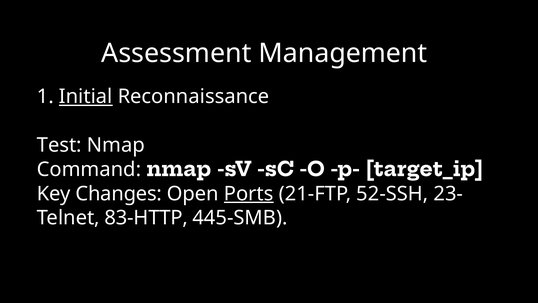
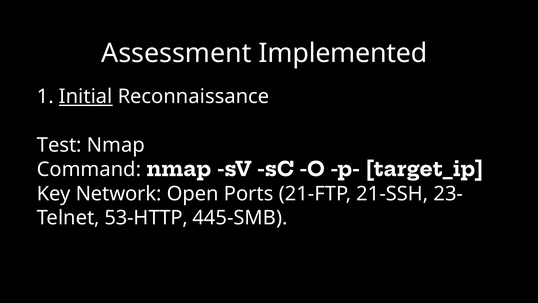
Management: Management -> Implemented (343, 53)
Changes: Changes -> Network (119, 193)
Ports underline: present -> none (249, 193)
52-SSH: 52-SSH -> 21-SSH (392, 193)
83-HTTP: 83-HTTP -> 53-HTTP (146, 218)
